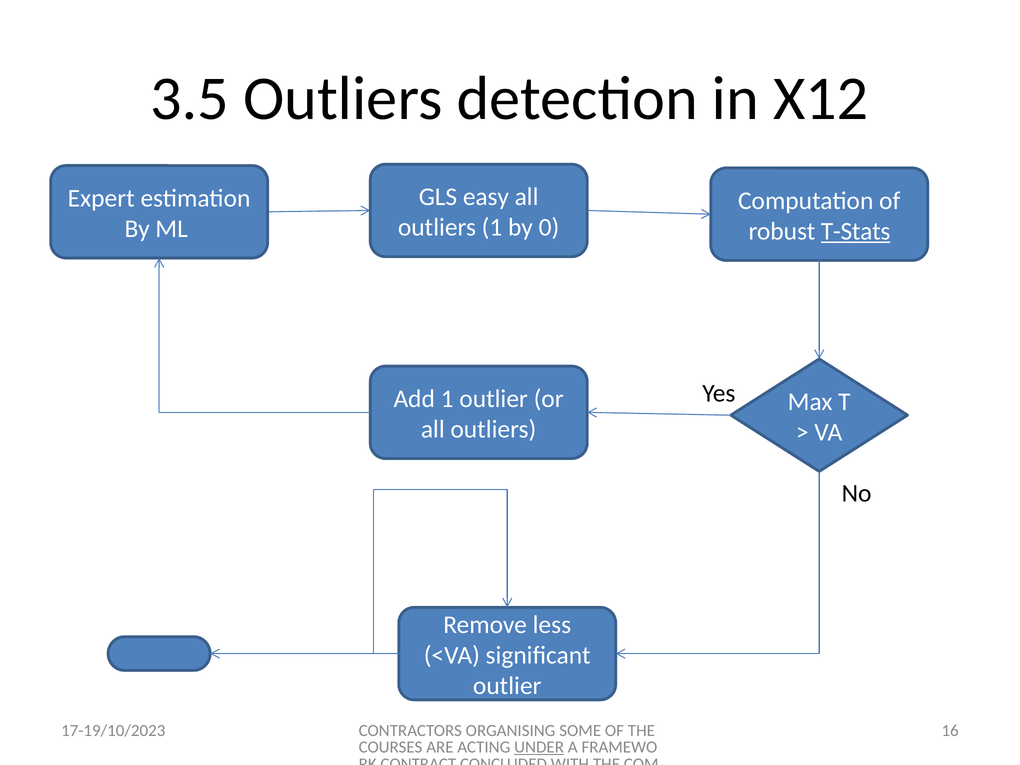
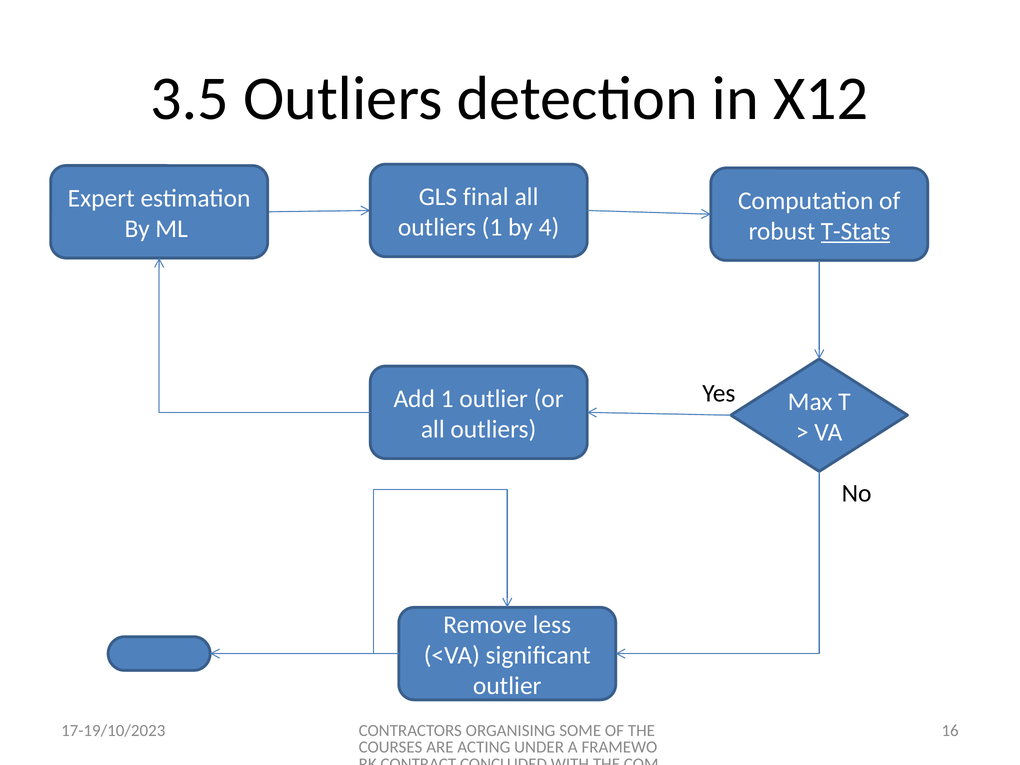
easy: easy -> final (486, 197)
0: 0 -> 4 (549, 228)
UNDER underline: present -> none (539, 747)
